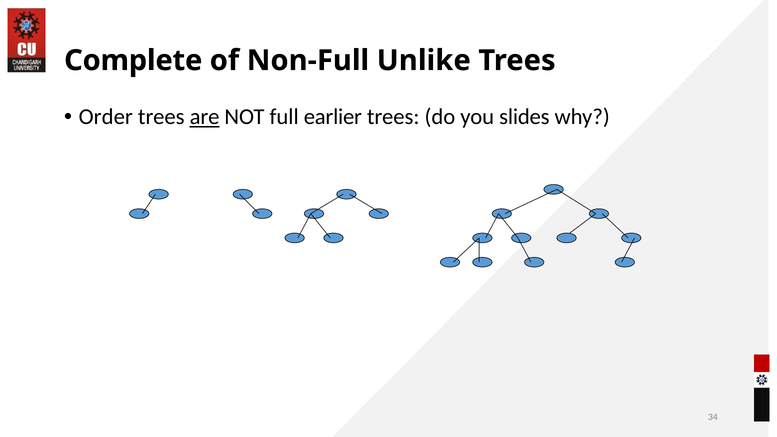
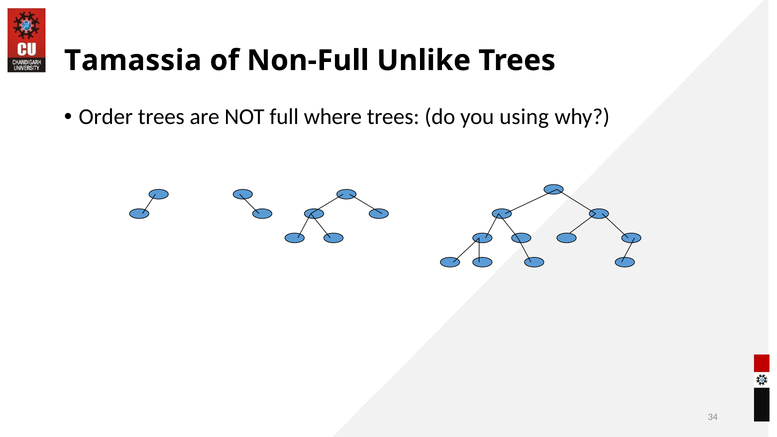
Complete: Complete -> Tamassia (133, 60)
are underline: present -> none (205, 117)
earlier: earlier -> where (333, 117)
slides: slides -> using (524, 117)
